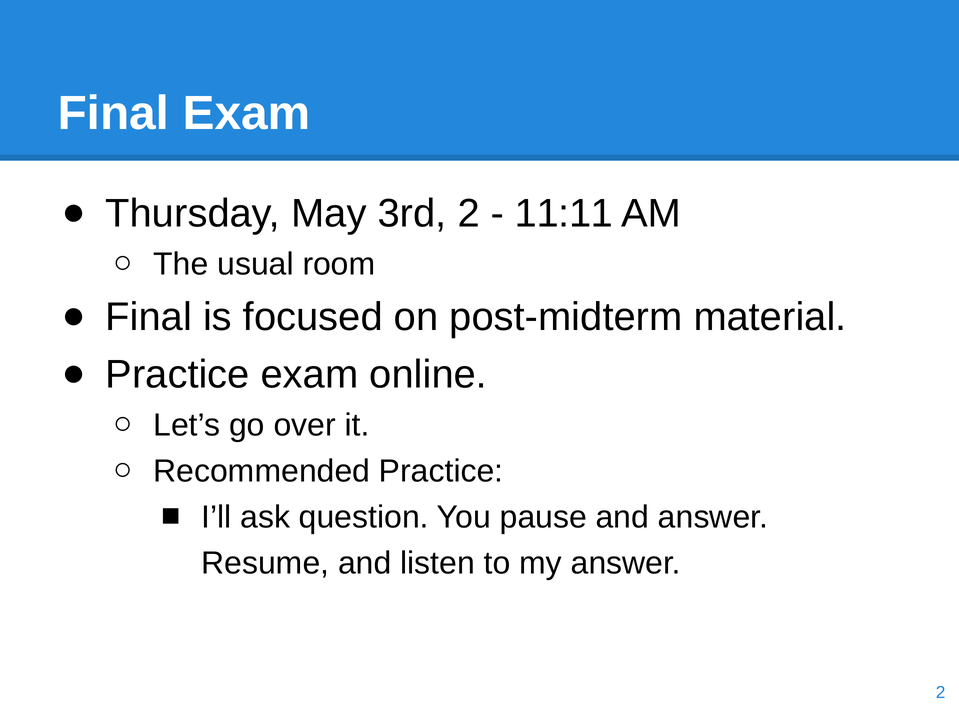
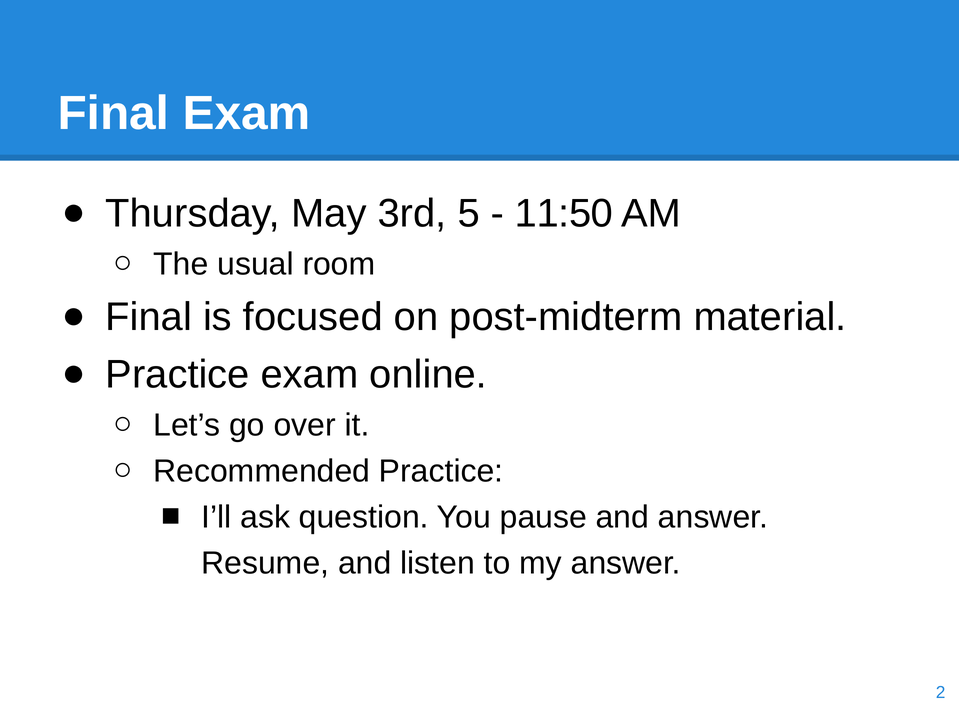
3rd 2: 2 -> 5 (469, 214)
11:11: 11:11 -> 11:50 (564, 214)
